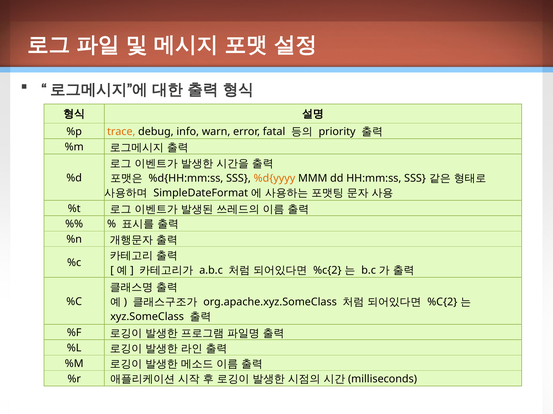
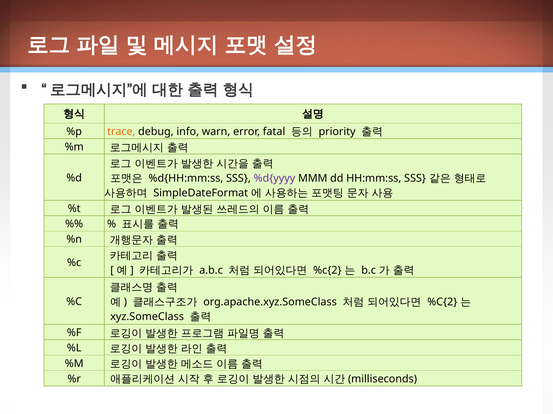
%d{yyyy colour: orange -> purple (274, 179)
